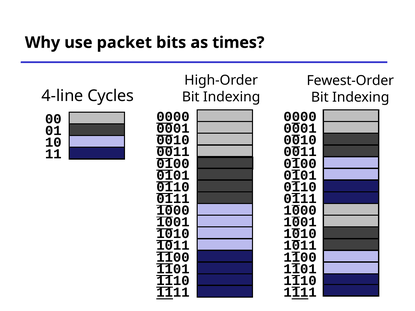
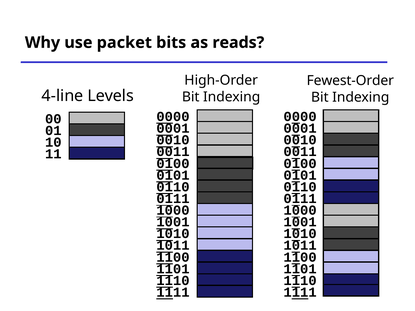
times: times -> reads (238, 43)
Cycles: Cycles -> Levels (111, 96)
